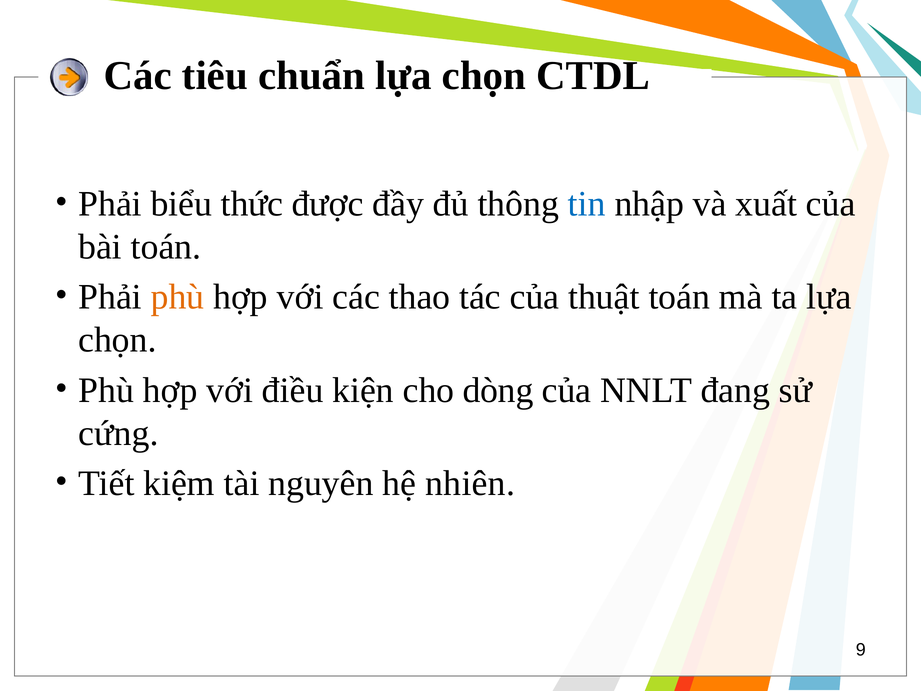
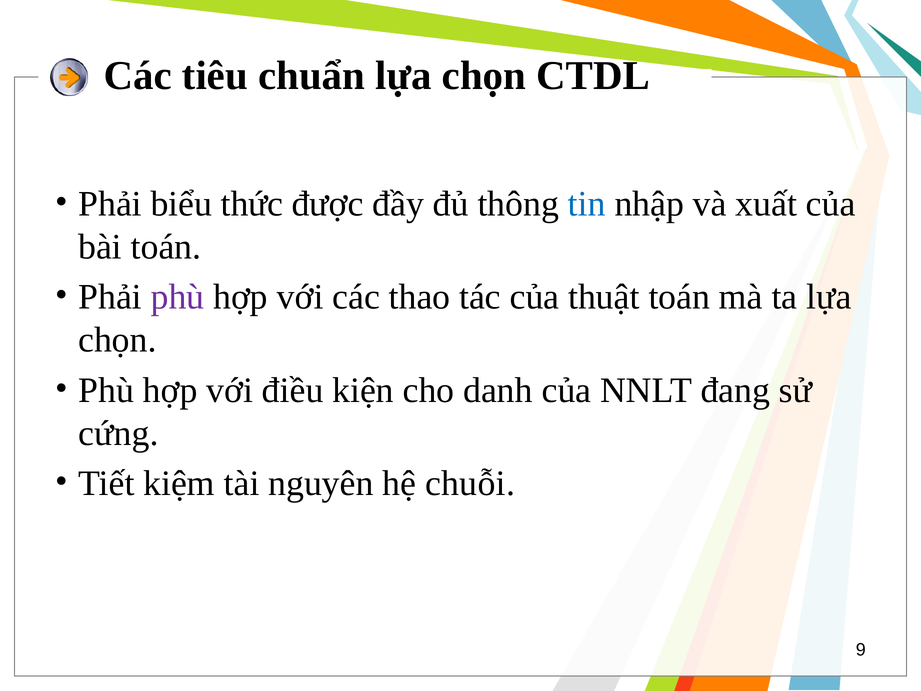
phù colour: orange -> purple (177, 297)
dòng: dòng -> danh (498, 390)
nhiên: nhiên -> chuỗi (470, 483)
